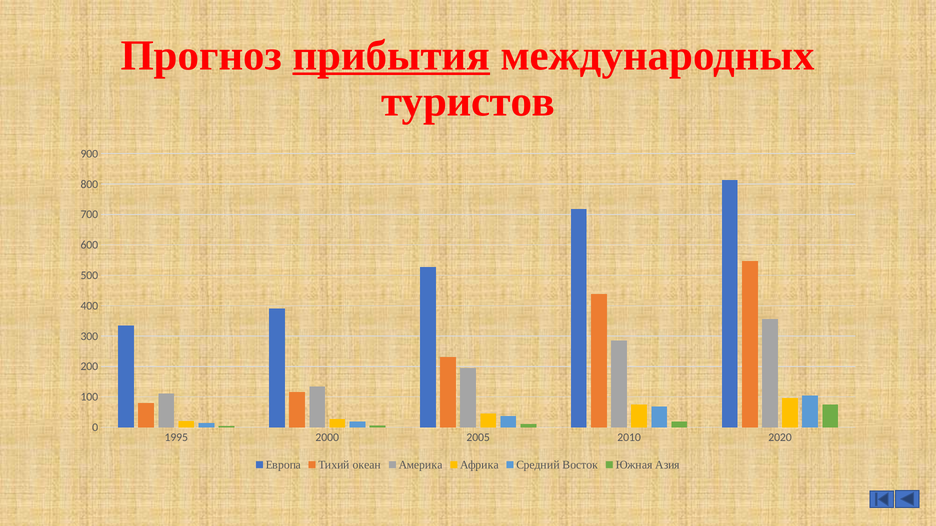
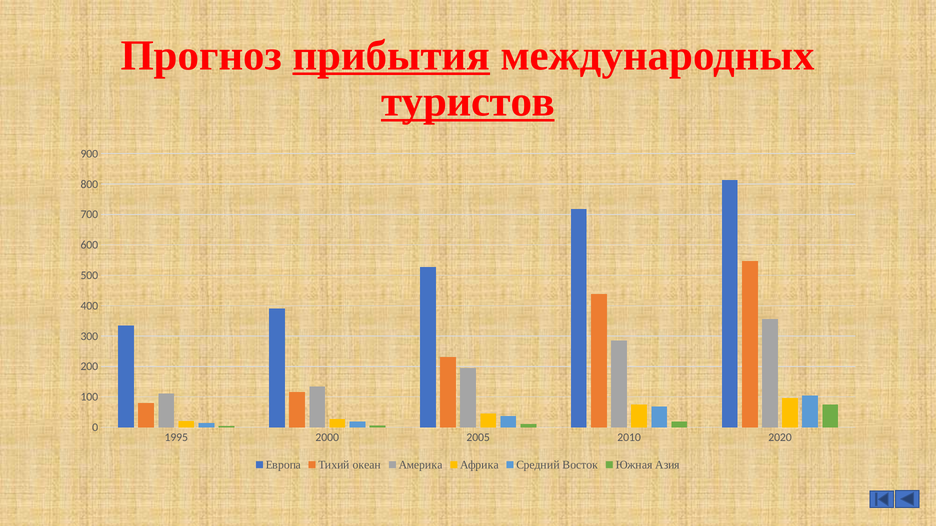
туристов underline: none -> present (468, 102)
